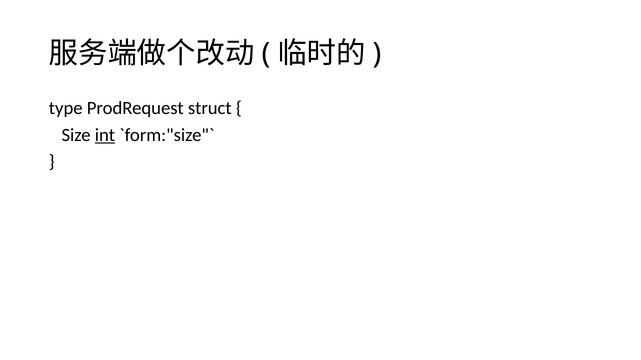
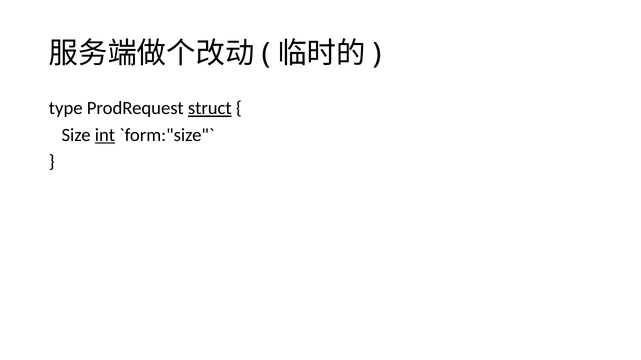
struct underline: none -> present (210, 108)
